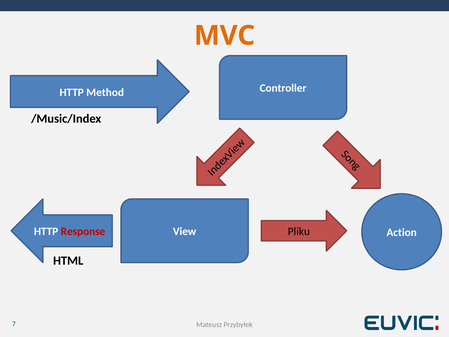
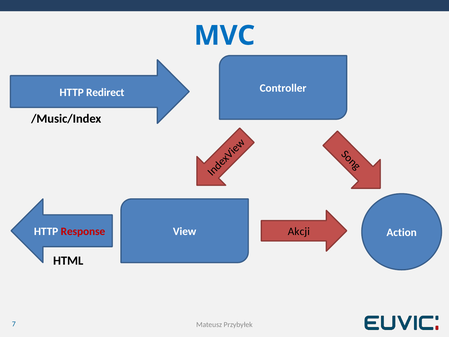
MVC colour: orange -> blue (225, 36)
Method: Method -> Redirect (105, 92)
Pliku: Pliku -> Akcji (299, 231)
